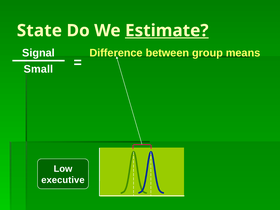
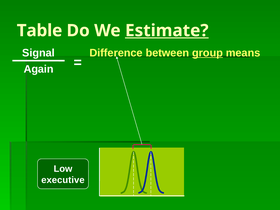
State: State -> Table (40, 31)
group underline: none -> present (207, 53)
Small: Small -> Again (39, 69)
